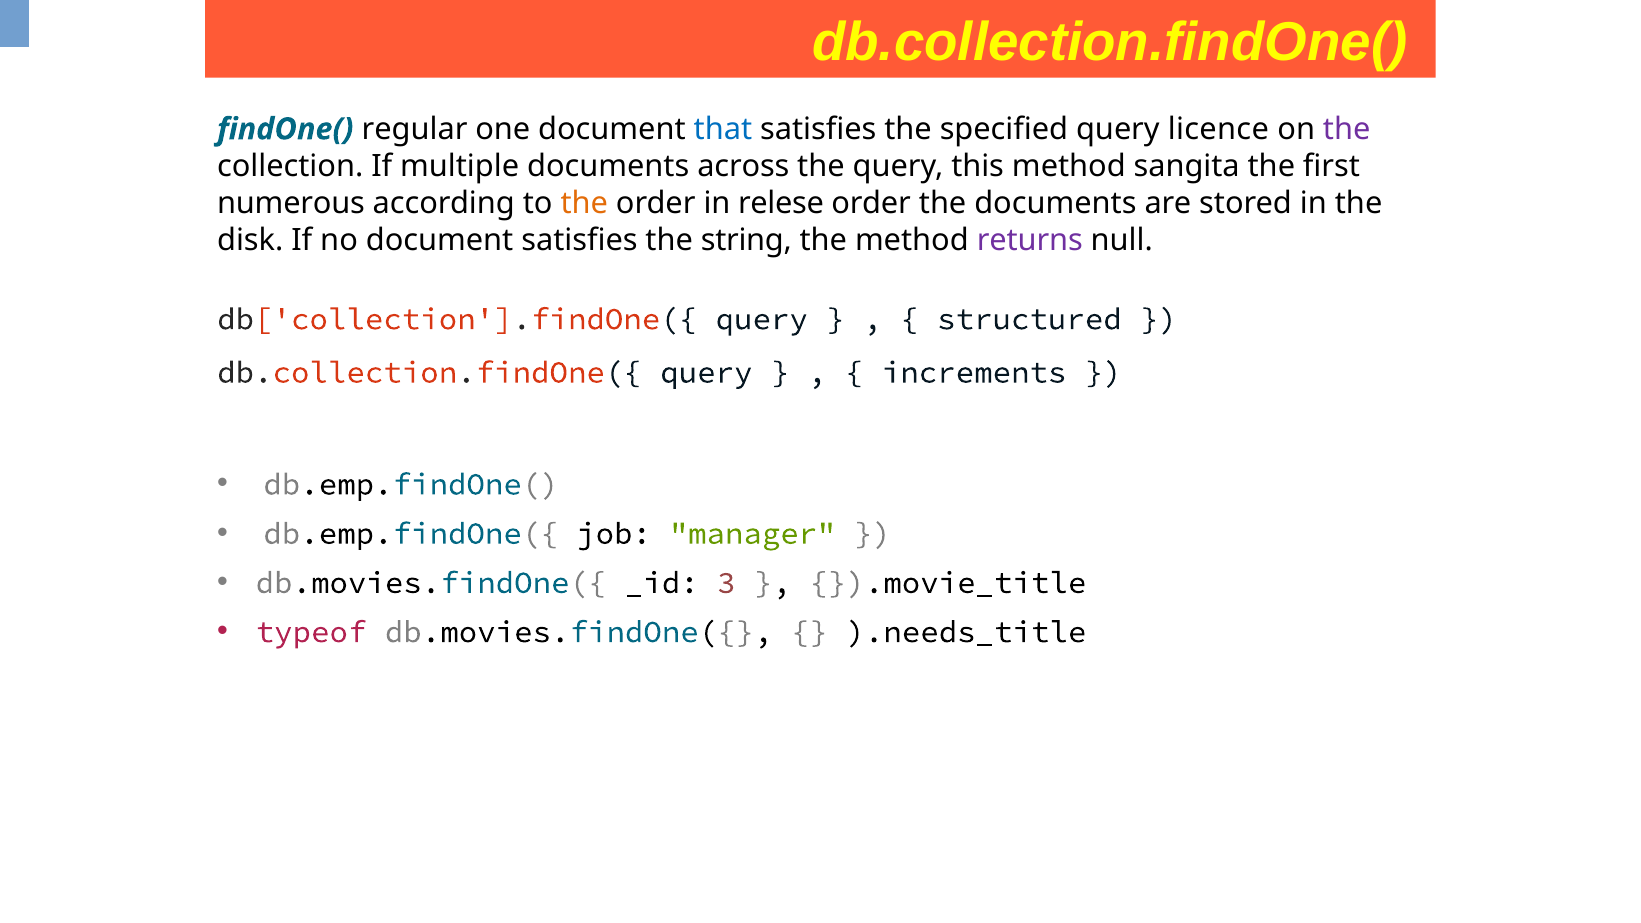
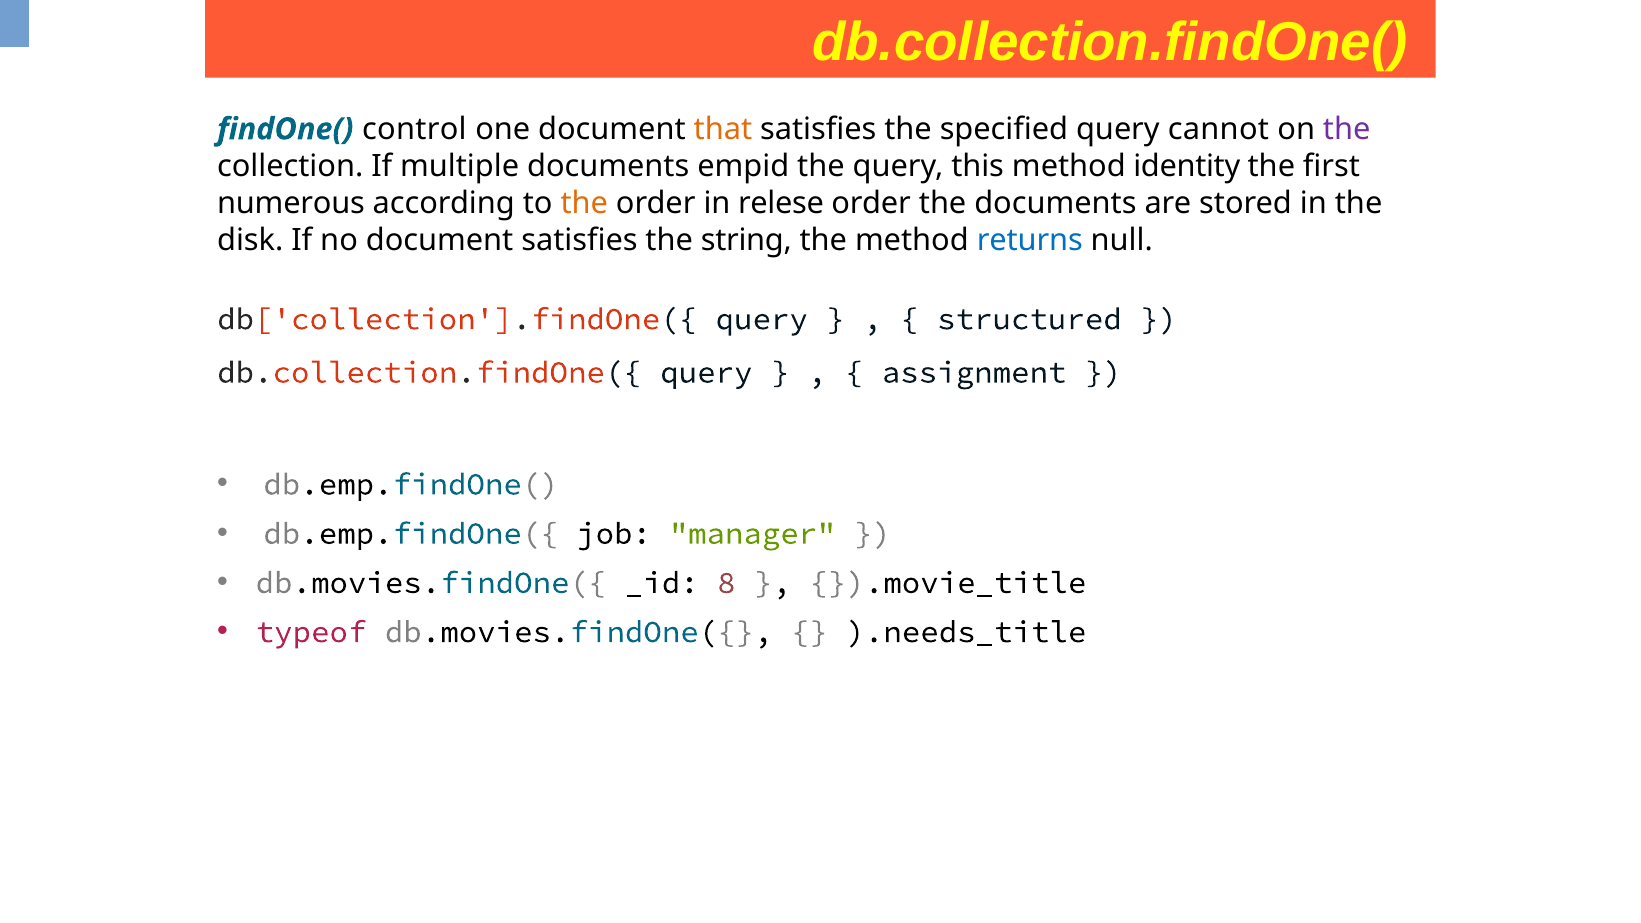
regular: regular -> control (414, 129)
that colour: blue -> orange (723, 129)
licence: licence -> cannot (1218, 129)
across: across -> empid (743, 166)
sangita: sangita -> identity (1187, 166)
returns colour: purple -> blue (1030, 240)
increments: increments -> assignment (974, 372)
3: 3 -> 8 (726, 583)
